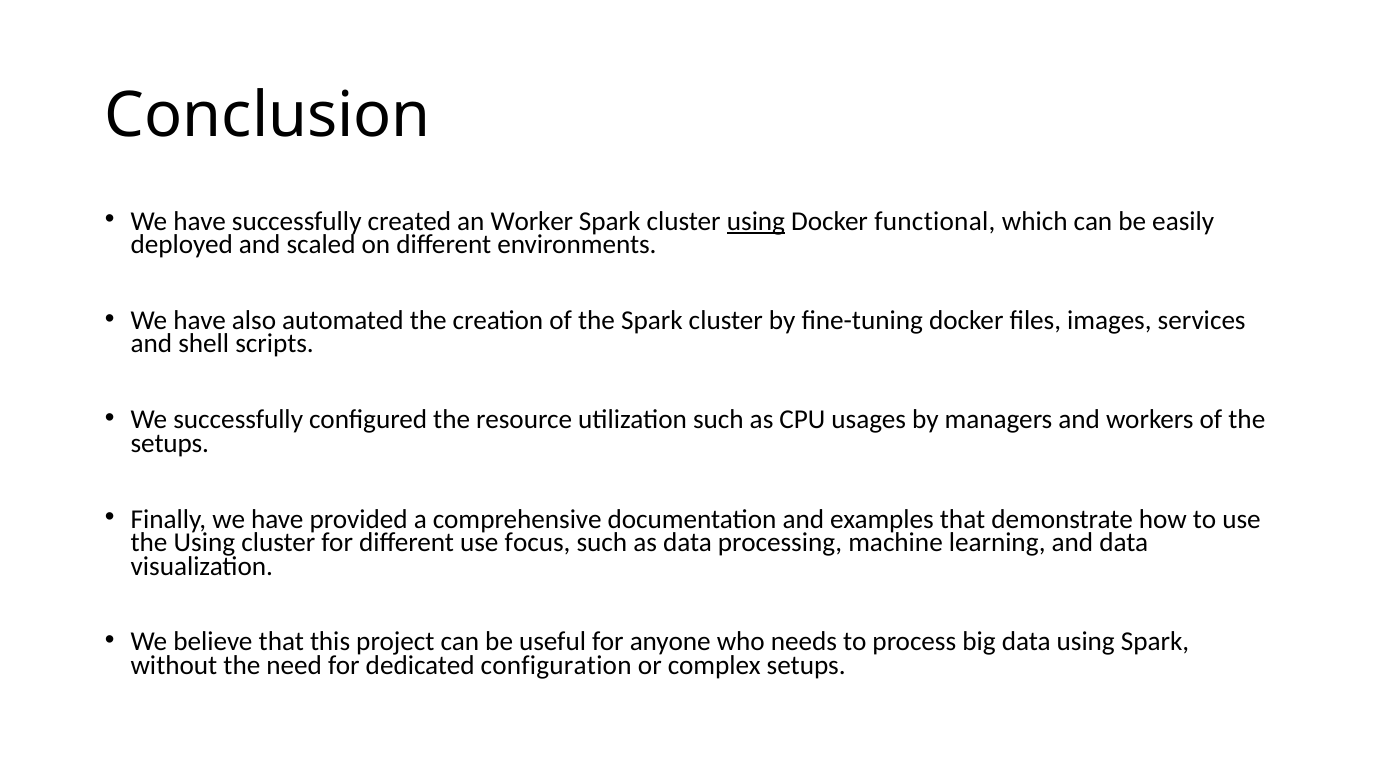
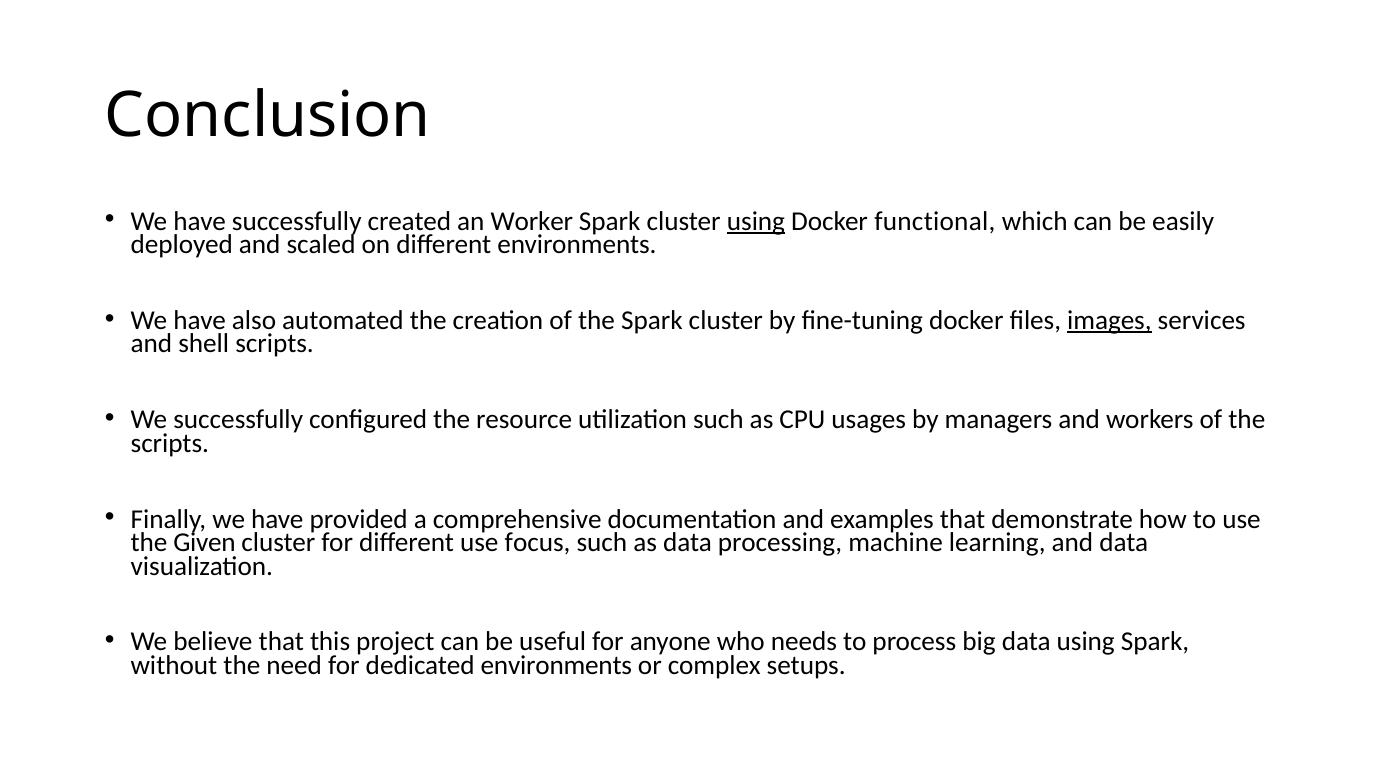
images underline: none -> present (1109, 320)
setups: setups -> scripts (170, 443)
the Using: Using -> Given (205, 543)
dedicated configuration: configuration -> environments (556, 665)
